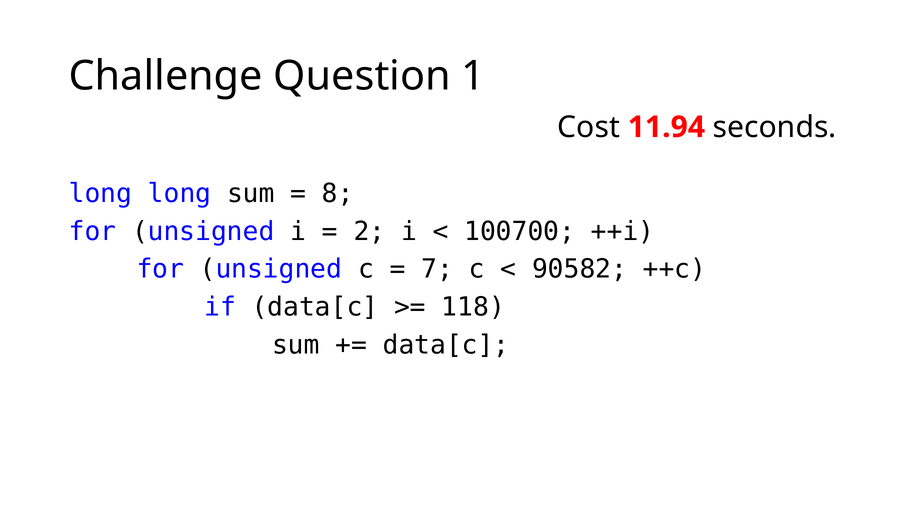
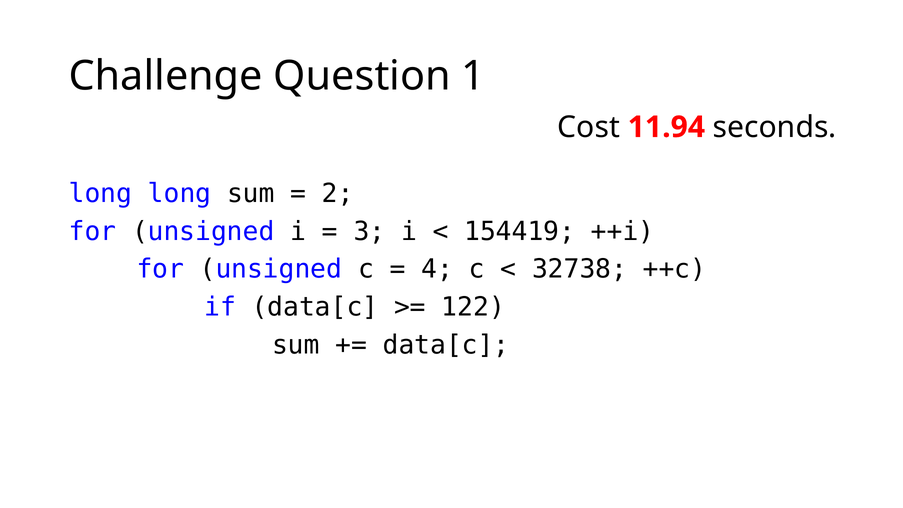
8: 8 -> 2 (338, 194)
2: 2 -> 3 (369, 231)
100700: 100700 -> 154419 (520, 231)
7: 7 -> 4 (437, 269)
90582: 90582 -> 32738 (580, 269)
118: 118 -> 122 (473, 307)
